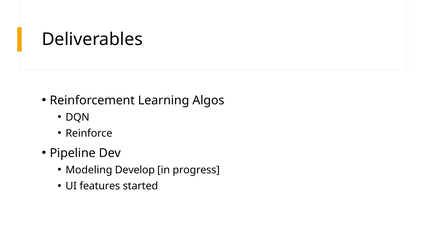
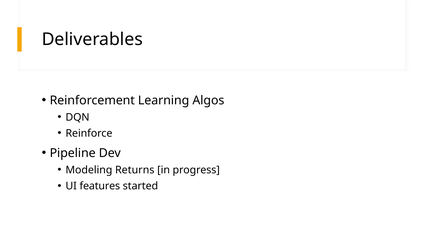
Develop: Develop -> Returns (135, 170)
